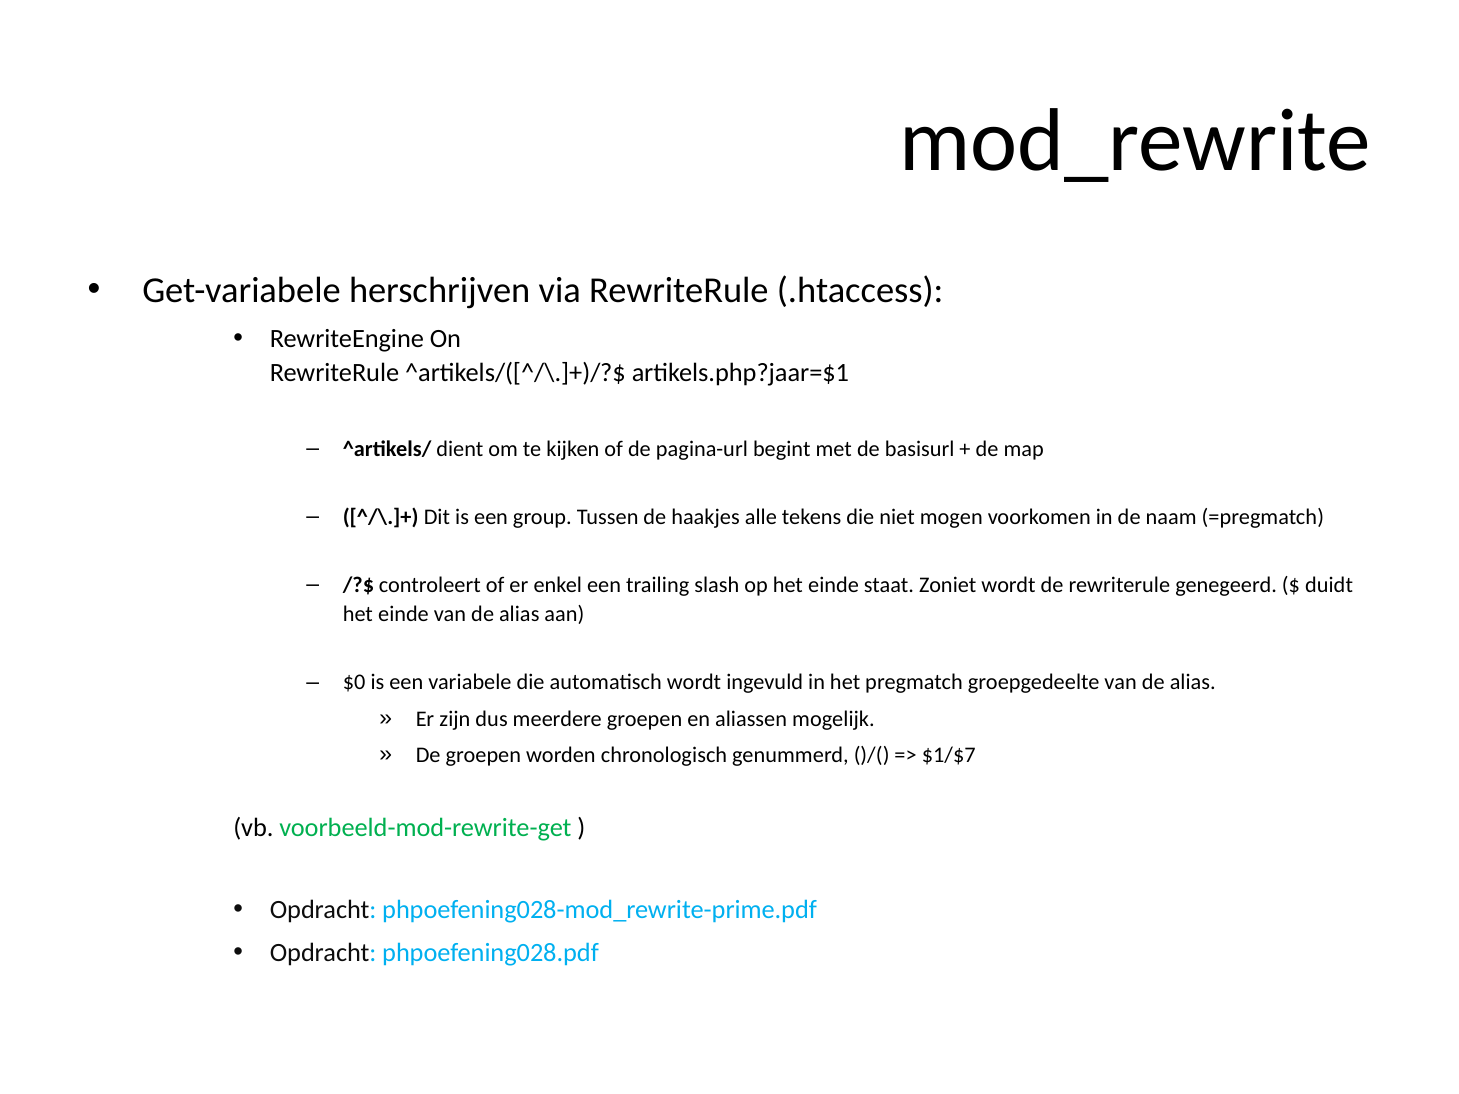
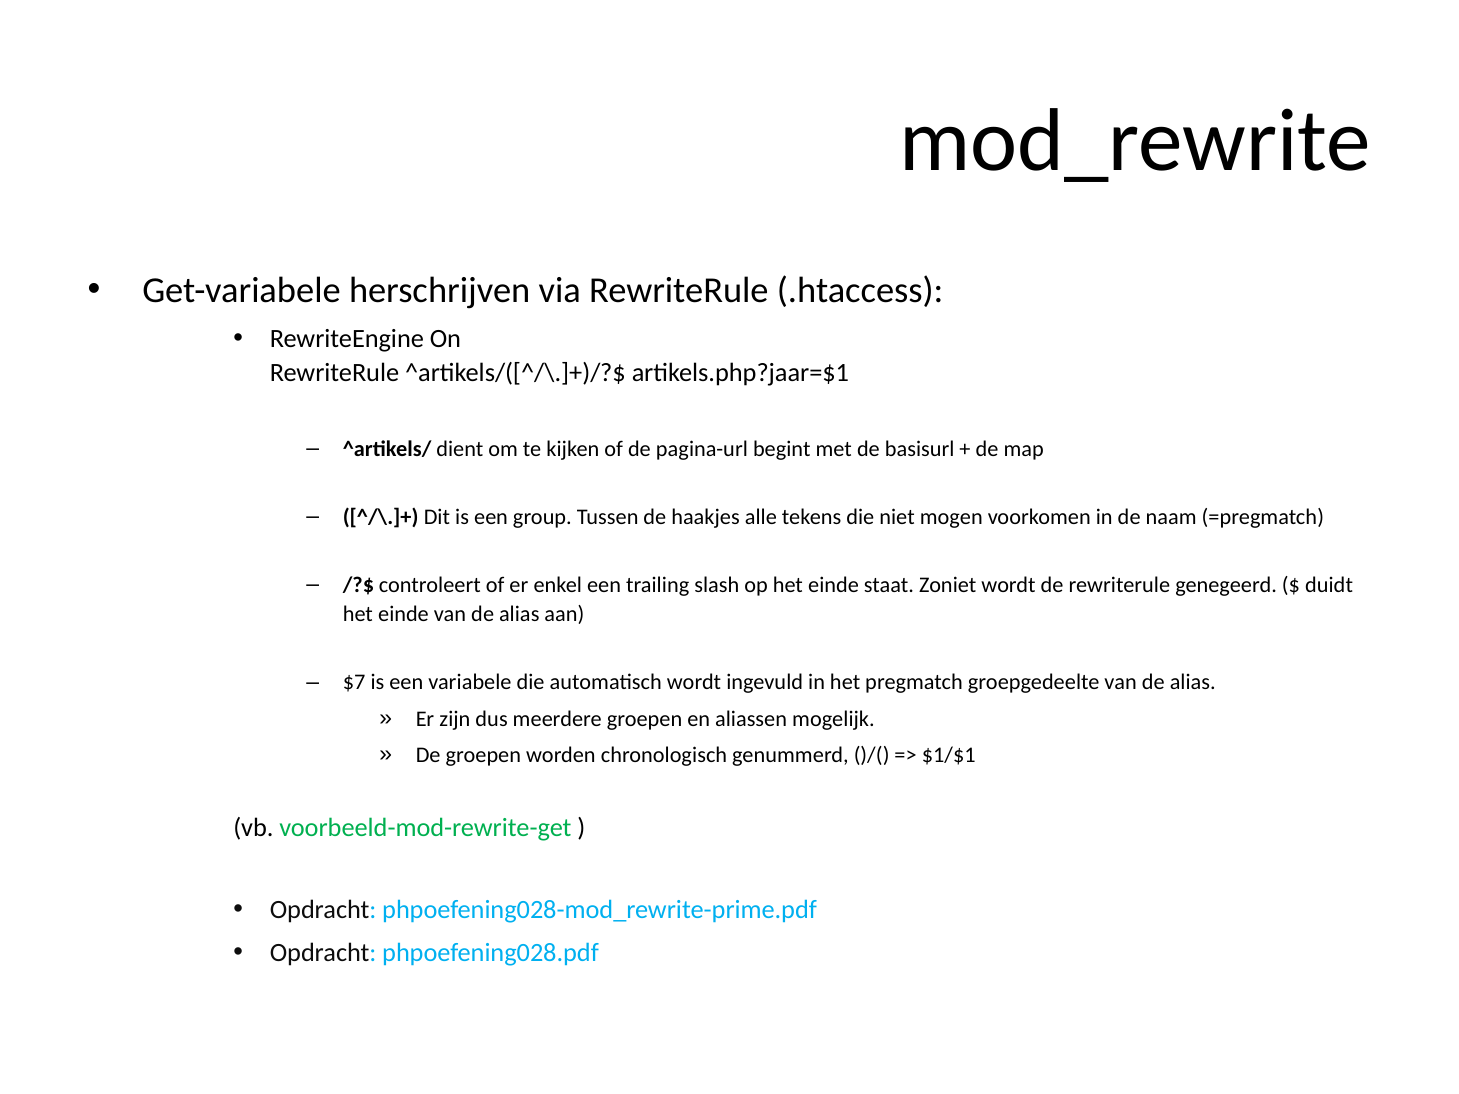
$0: $0 -> $7 (354, 683)
$1/$7: $1/$7 -> $1/$1 (949, 755)
